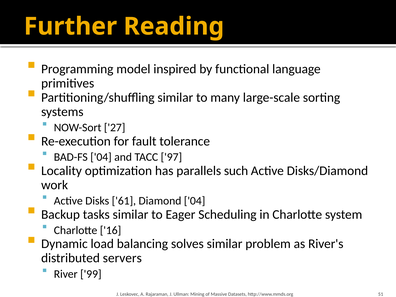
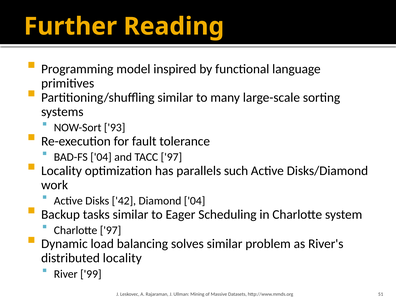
27: 27 -> 93 (115, 128)
61: 61 -> 42 (124, 201)
Charlotte 16: 16 -> 97 (111, 230)
distributed servers: servers -> locality (122, 258)
